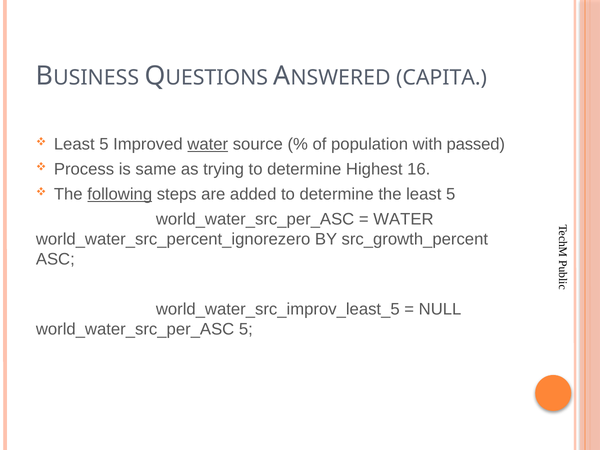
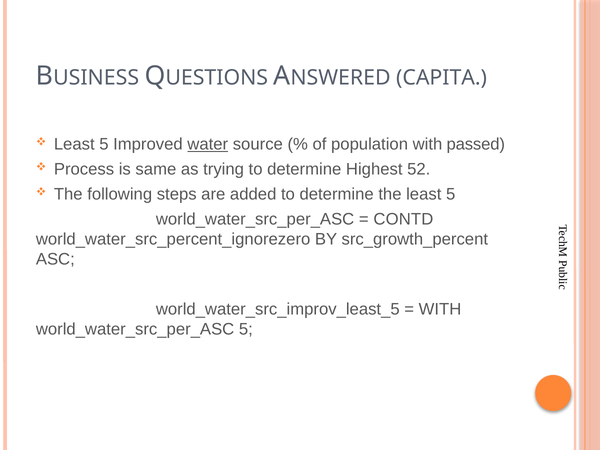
16: 16 -> 52 (419, 169)
following underline: present -> none (120, 194)
WATER: WATER -> CONTD (403, 219)
NULL: NULL -> WITH (440, 309)
